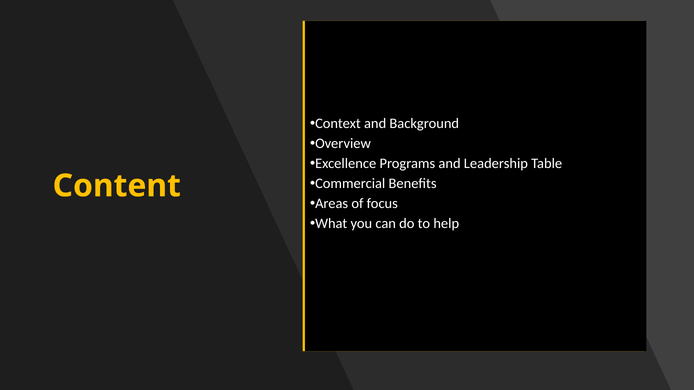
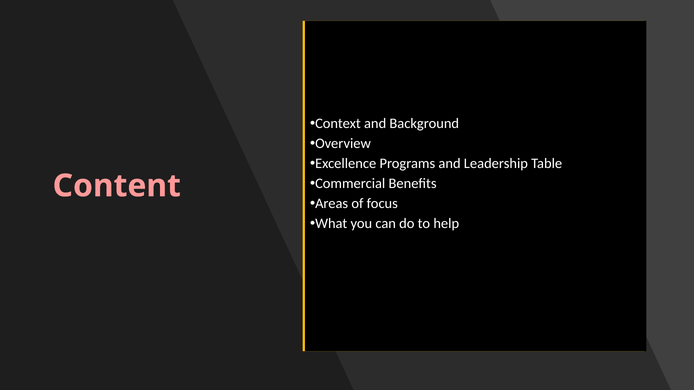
Content colour: yellow -> pink (117, 186)
